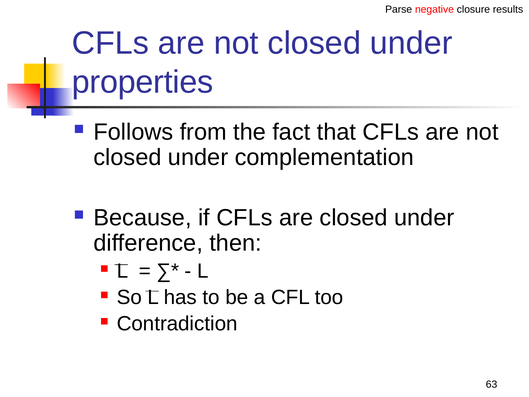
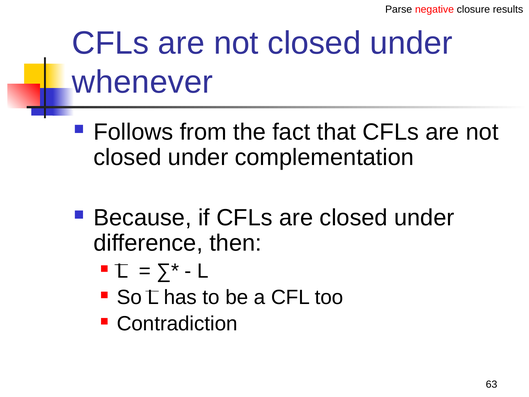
properties: properties -> whenever (142, 82)
